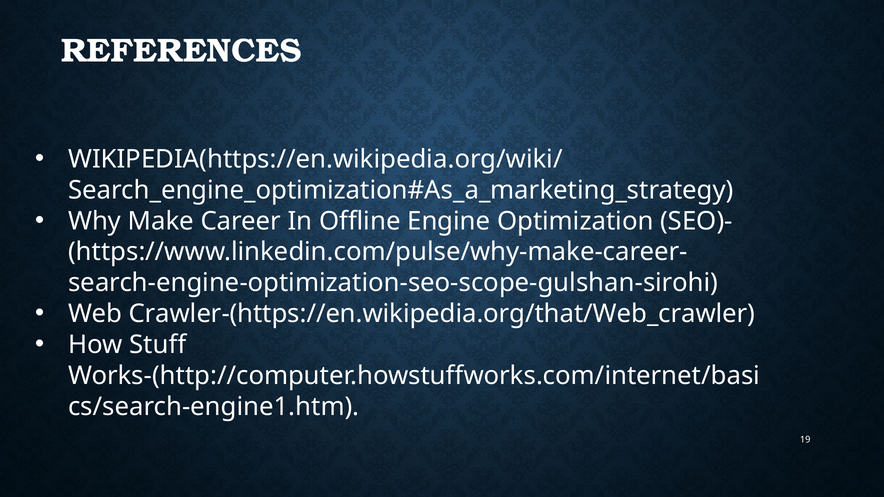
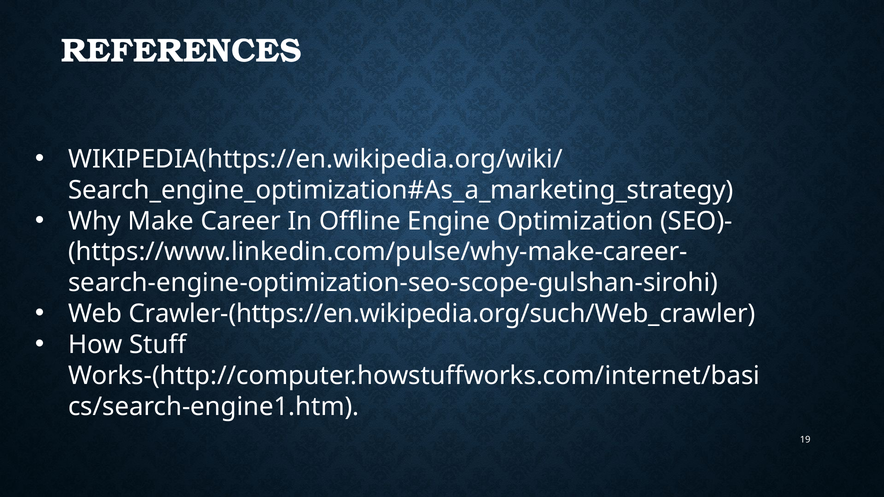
Crawler-(https://en.wikipedia.org/that/Web_crawler: Crawler-(https://en.wikipedia.org/that/Web_crawler -> Crawler-(https://en.wikipedia.org/such/Web_crawler (442, 314)
